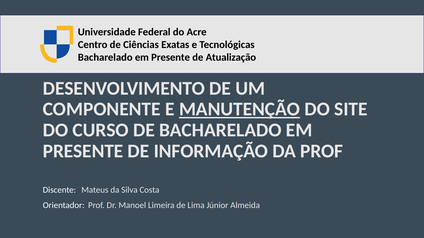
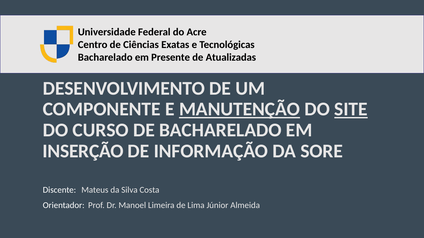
Atualização: Atualização -> Atualizadas (231, 58)
SITE underline: none -> present (351, 109)
PRESENTE: PRESENTE -> INSERÇÃO (83, 151)
DA PROF: PROF -> SORE (322, 151)
